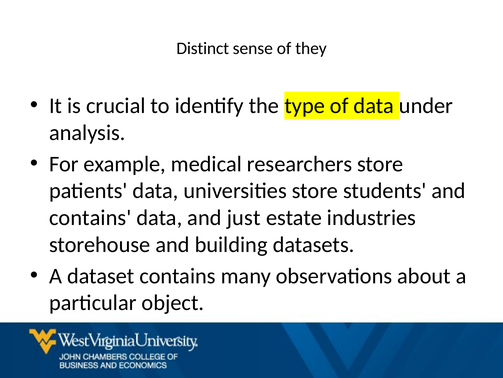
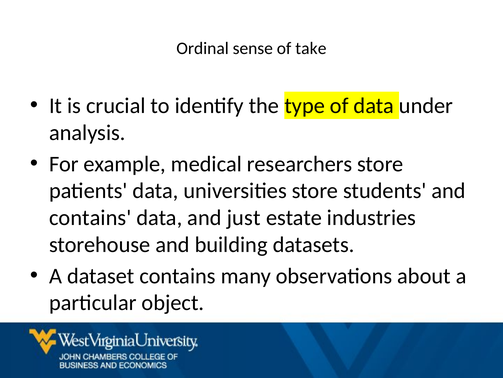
Distinct: Distinct -> Ordinal (203, 48)
they: they -> take (311, 48)
